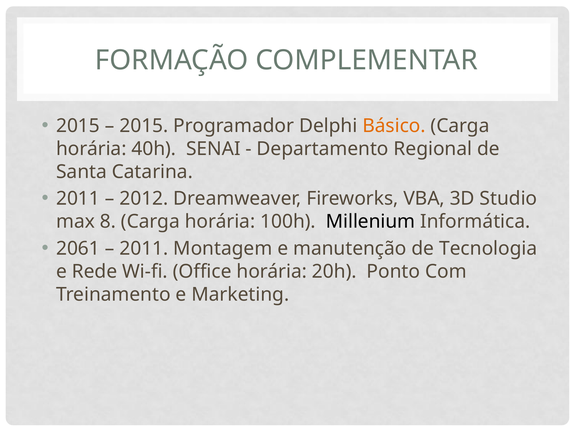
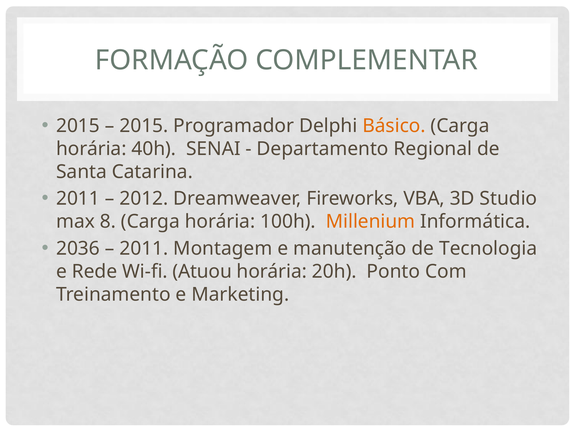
Millenium colour: black -> orange (371, 222)
2061: 2061 -> 2036 (78, 249)
Office: Office -> Atuou (202, 272)
